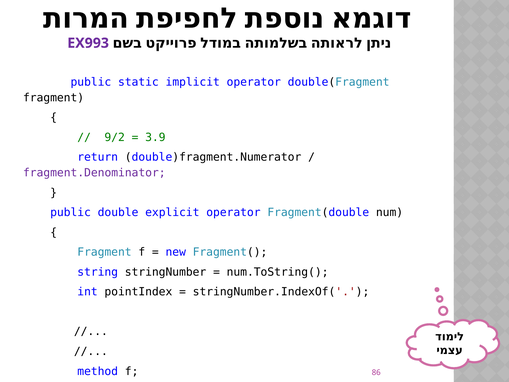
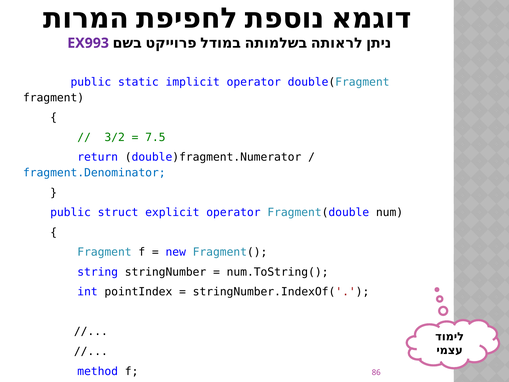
9/2: 9/2 -> 3/2 (115, 137)
3.9: 3.9 -> 7.5 (155, 137)
fragment.Denominator colour: purple -> blue (94, 173)
double: double -> struct (118, 212)
